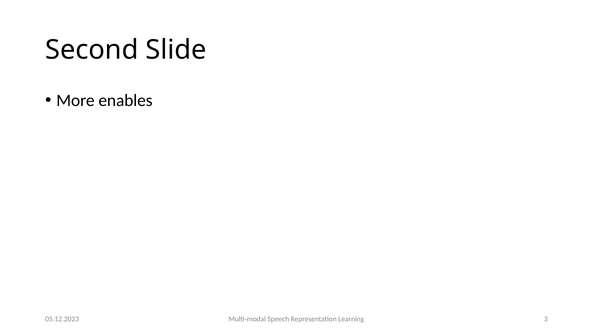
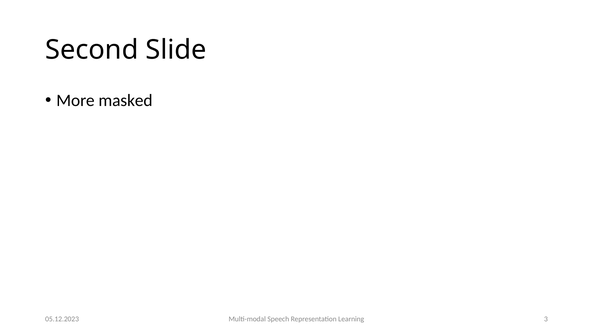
enables: enables -> masked (125, 100)
